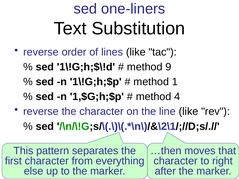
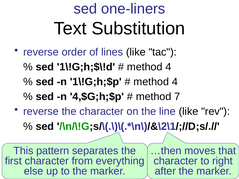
9: 9 -> 4 (168, 67)
1: 1 -> 4 (175, 82)
1,$G;h;$p: 1,$G;h;$p -> 4,$G;h;$p (97, 97)
4: 4 -> 7 (177, 97)
